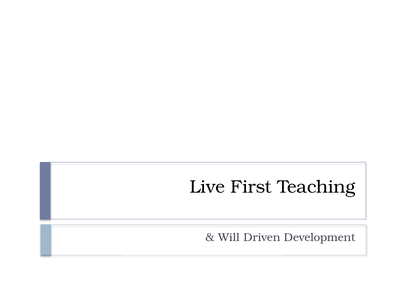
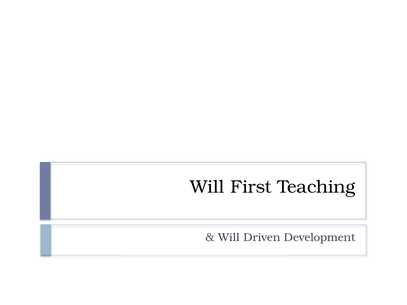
Live: Live -> Will (207, 187)
